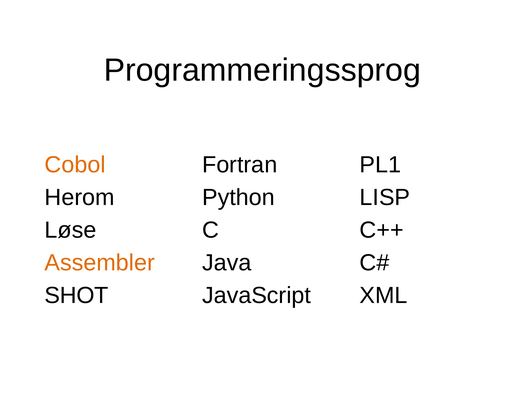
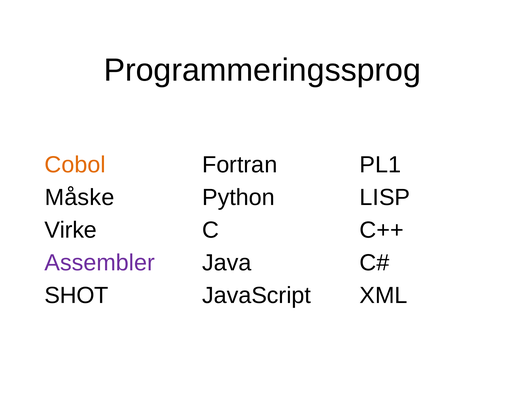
Herom: Herom -> Måske (80, 197)
Løse: Løse -> Virke (71, 230)
Assembler colour: orange -> purple (100, 263)
